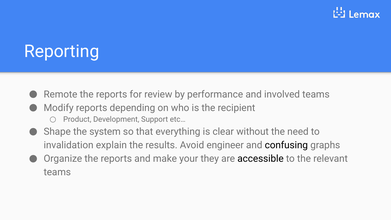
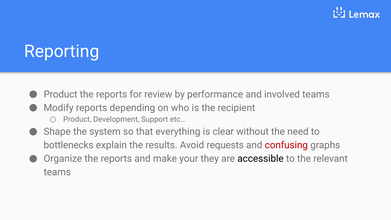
Remote: Remote -> Product (61, 94)
invalidation: invalidation -> bottlenecks (69, 145)
engineer: engineer -> requests (225, 145)
confusing colour: black -> red (286, 145)
